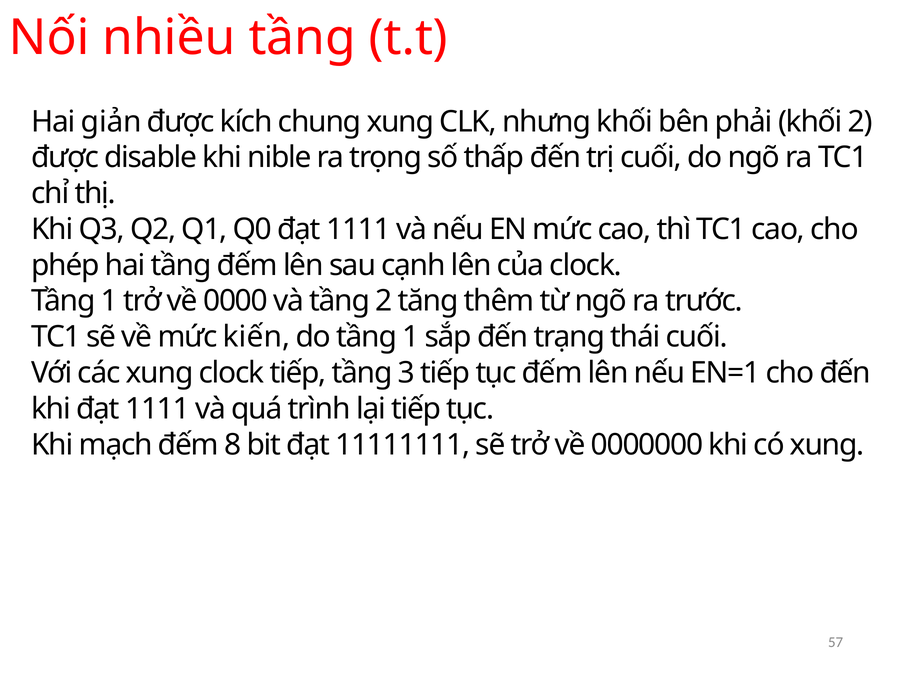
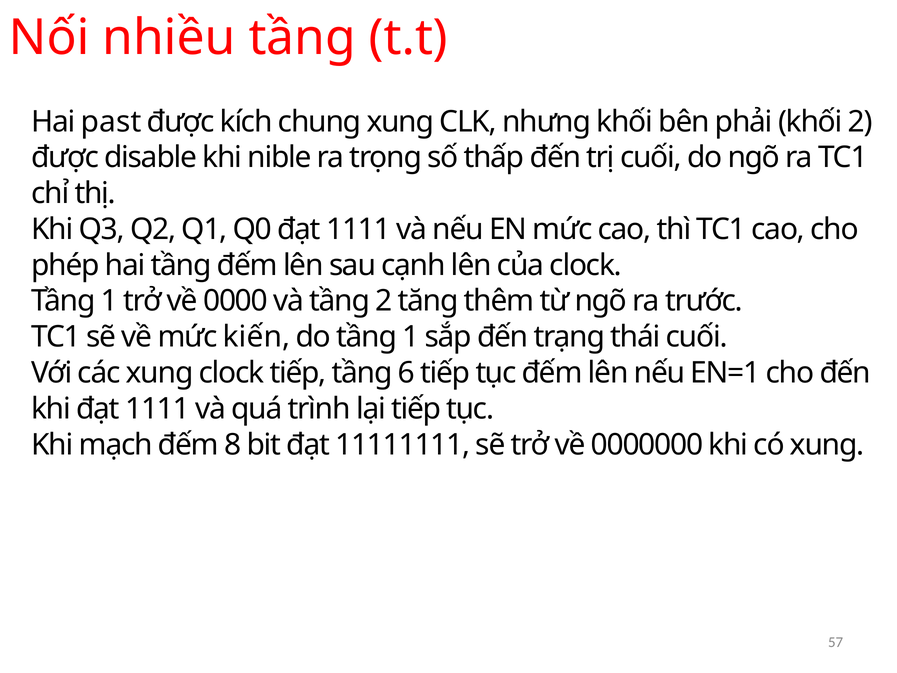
giản: giản -> past (111, 122)
3: 3 -> 6 (406, 373)
